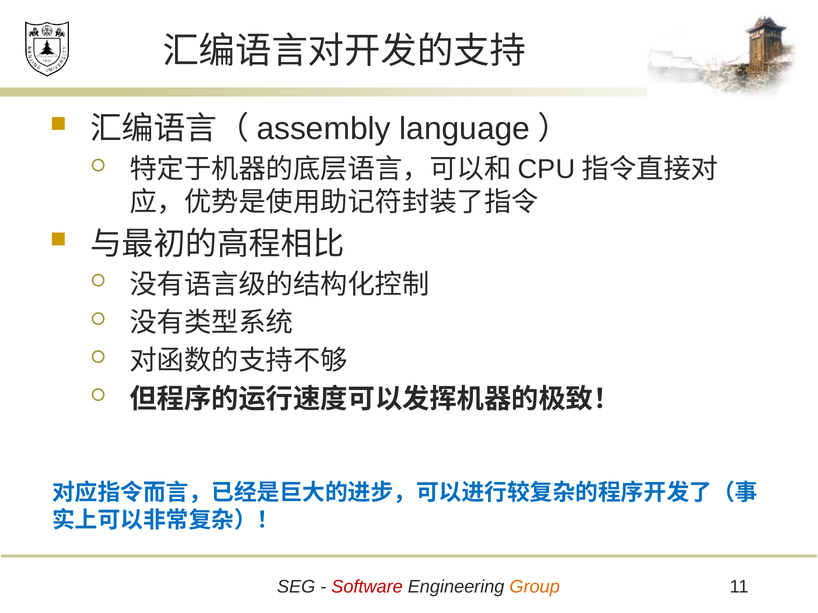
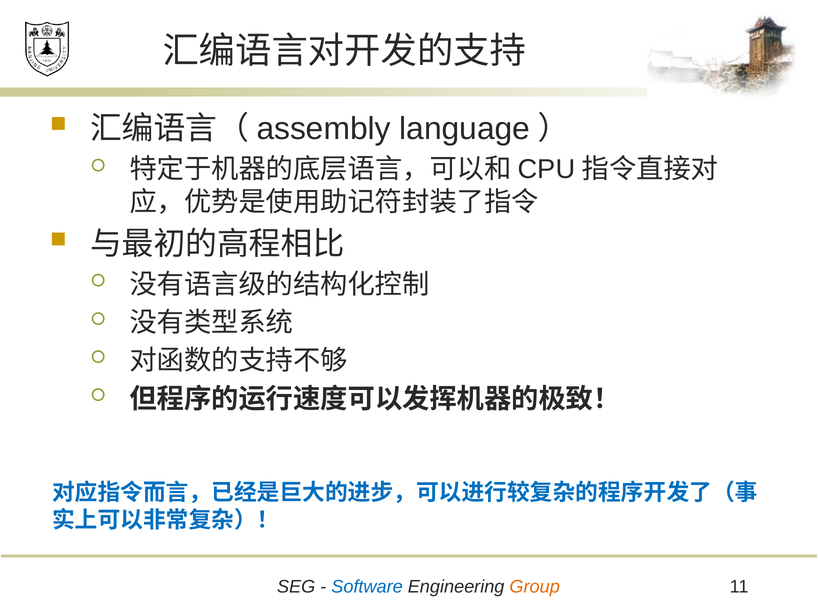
Software colour: red -> blue (367, 587)
